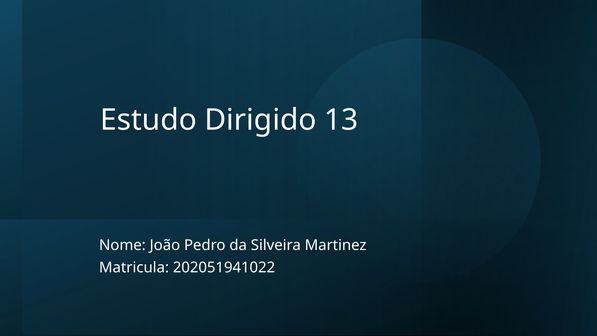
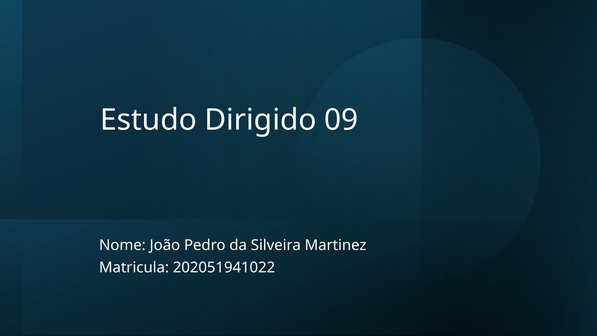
13: 13 -> 09 (341, 120)
